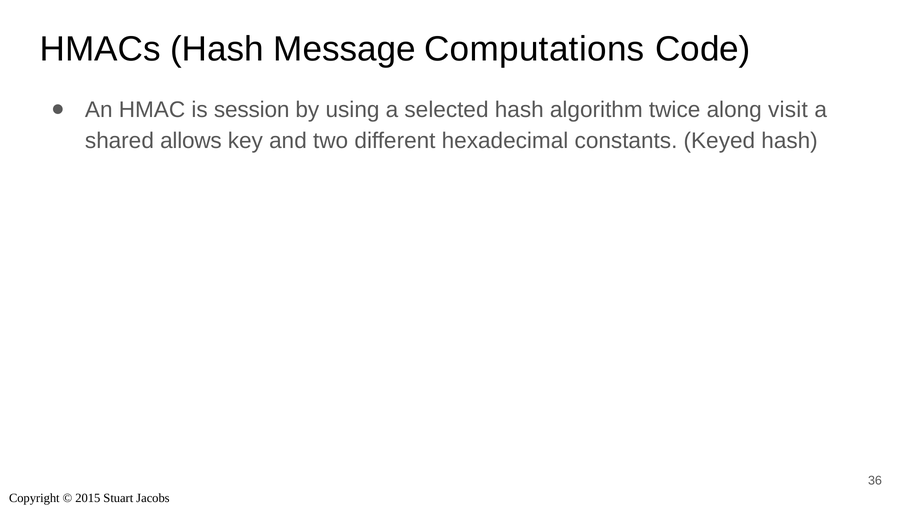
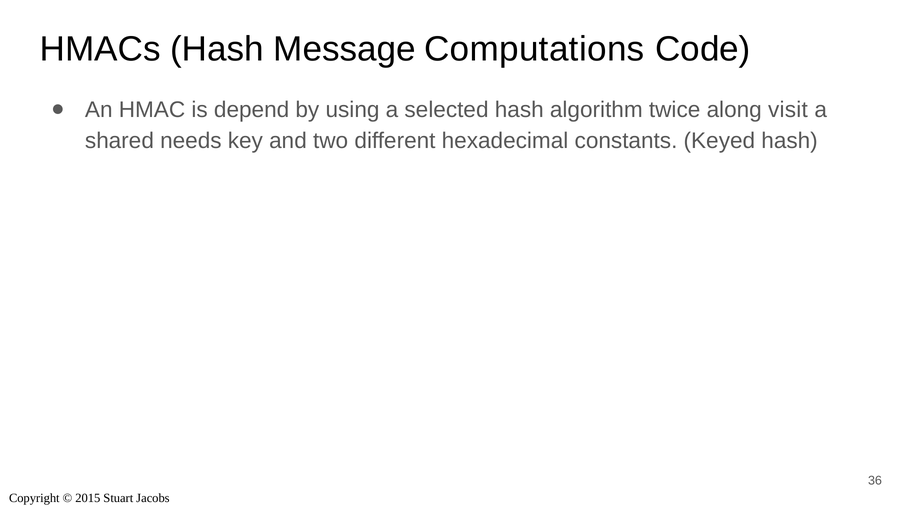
session: session -> depend (252, 110)
allows: allows -> needs (191, 141)
